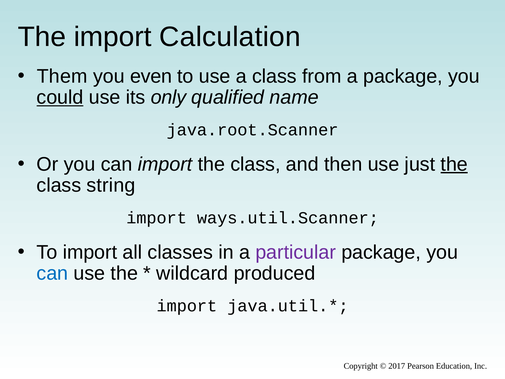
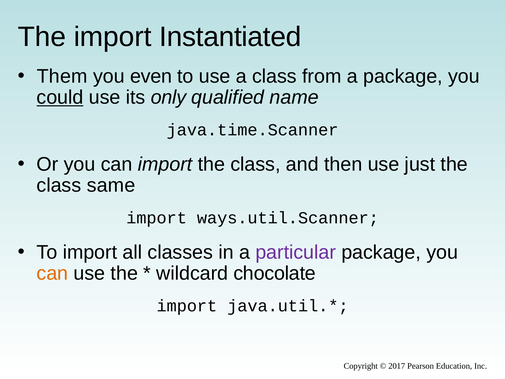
Calculation: Calculation -> Instantiated (230, 37)
java.root.Scanner: java.root.Scanner -> java.time.Scanner (253, 130)
the underline: present -> none (454, 164)
string: string -> same (111, 185)
can colour: blue -> orange (52, 273)
produced: produced -> chocolate (275, 273)
